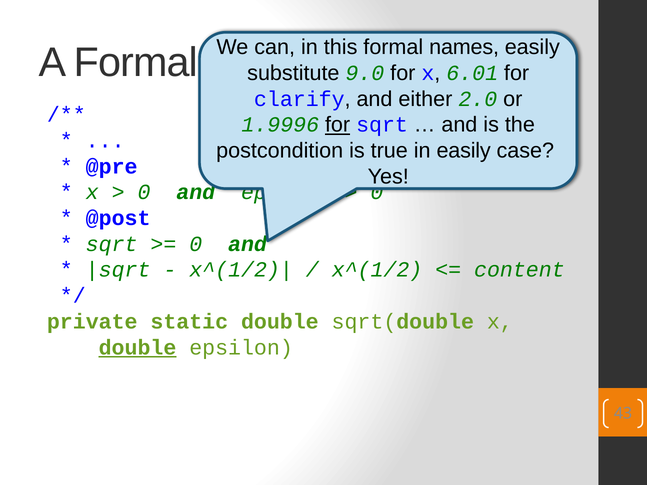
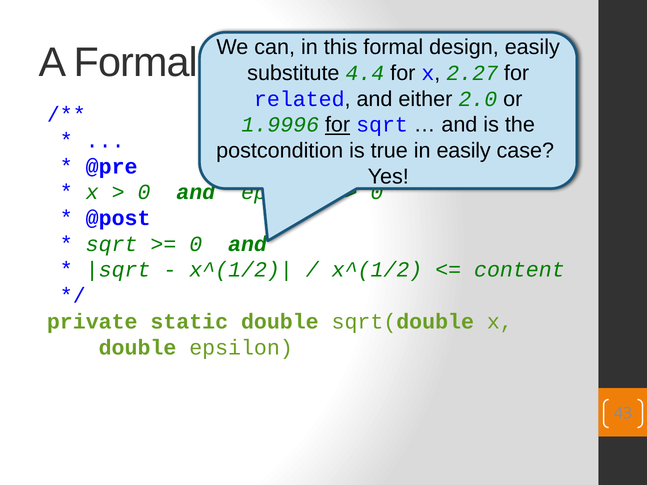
names: names -> design (464, 47)
9.0: 9.0 -> 4.4 (365, 73)
6.01: 6.01 -> 2.27 (472, 73)
clarify: clarify -> related (299, 99)
double underline: present -> none (138, 348)
